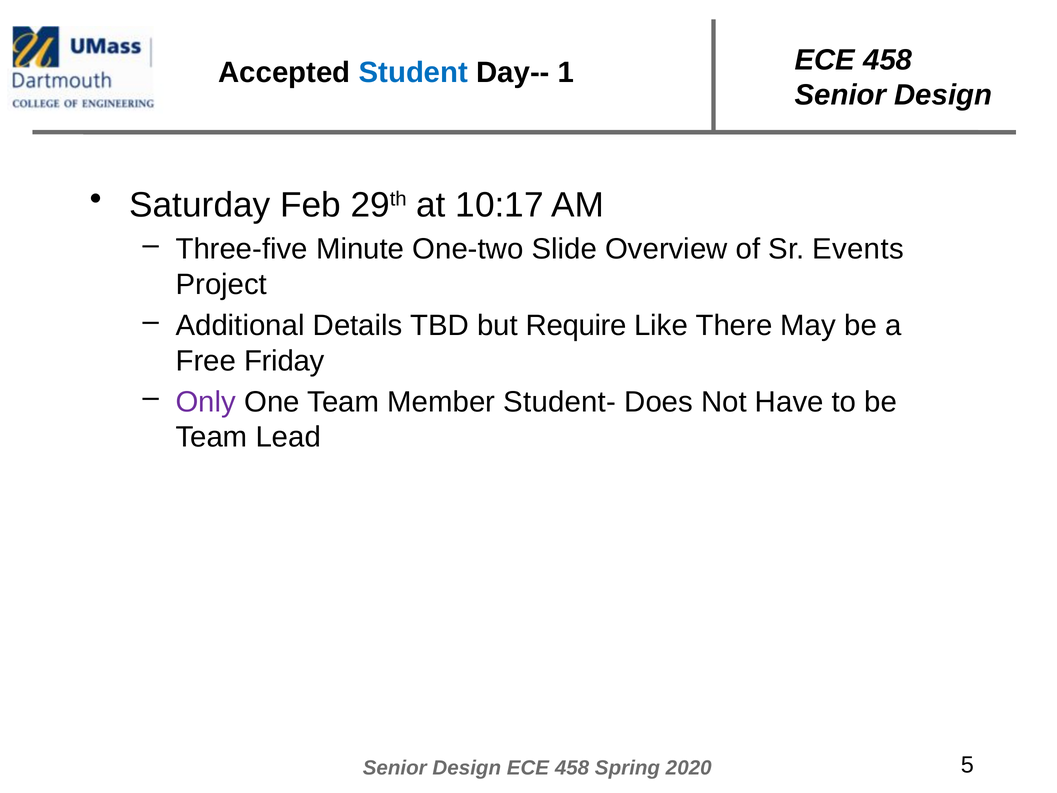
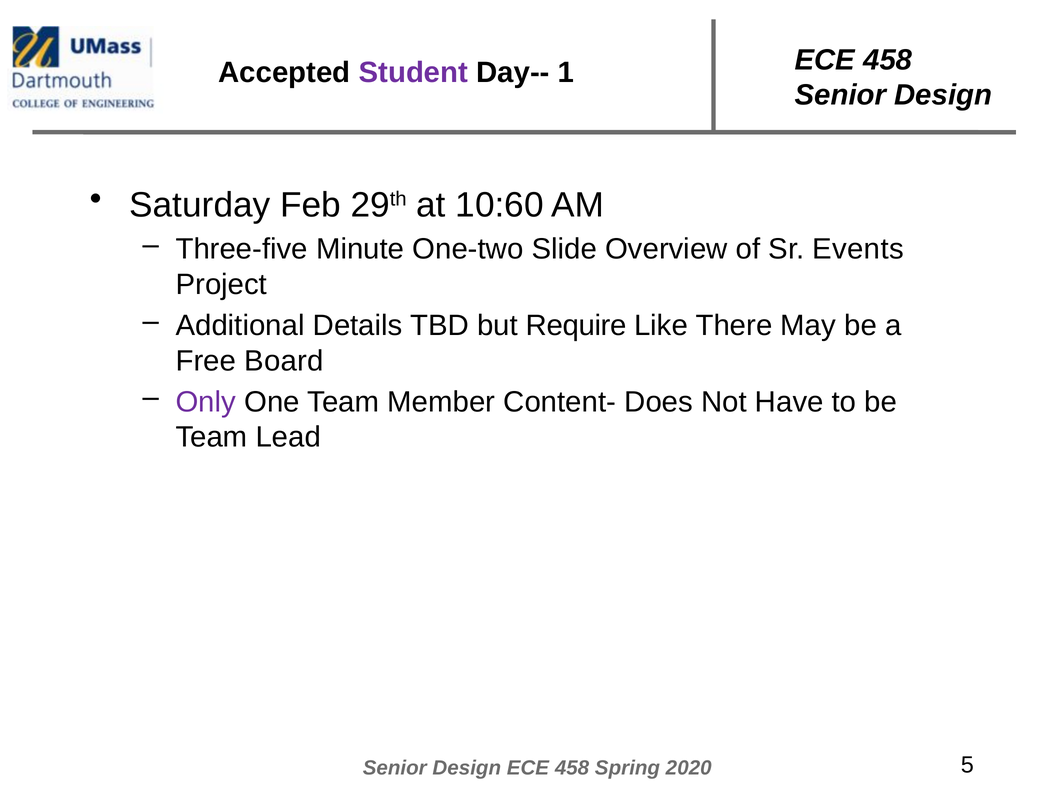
Student colour: blue -> purple (413, 72)
10:17: 10:17 -> 10:60 (500, 205)
Friday: Friday -> Board (284, 361)
Student-: Student- -> Content- (560, 402)
